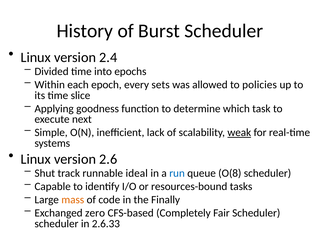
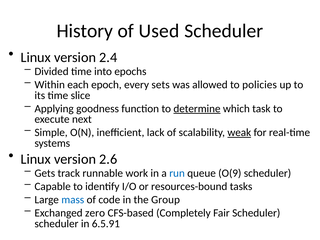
Burst: Burst -> Used (159, 31)
determine underline: none -> present (197, 109)
Shut: Shut -> Gets (45, 173)
ideal: ideal -> work (137, 173)
O(8: O(8 -> O(9 (230, 173)
mass colour: orange -> blue (73, 200)
Finally: Finally -> Group (166, 200)
2.6.33: 2.6.33 -> 6.5.91 (106, 224)
